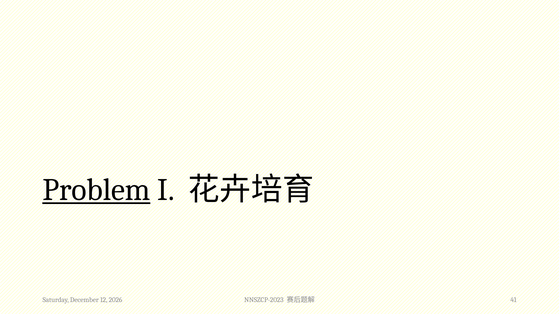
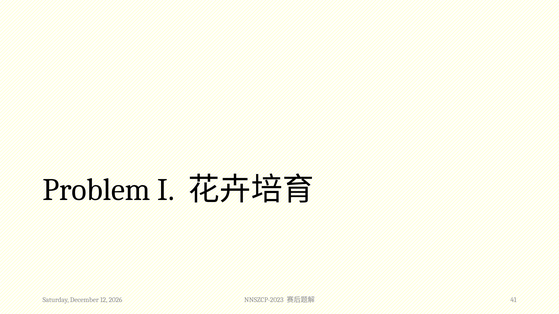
Problem underline: present -> none (96, 190)
